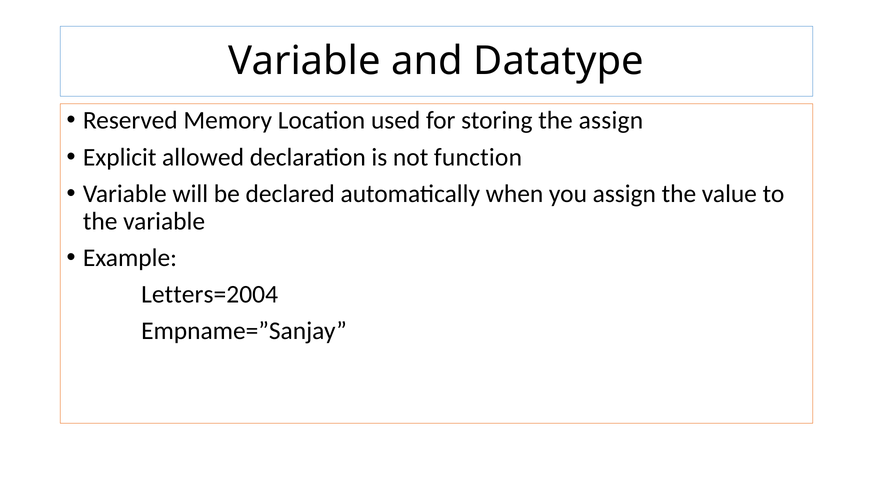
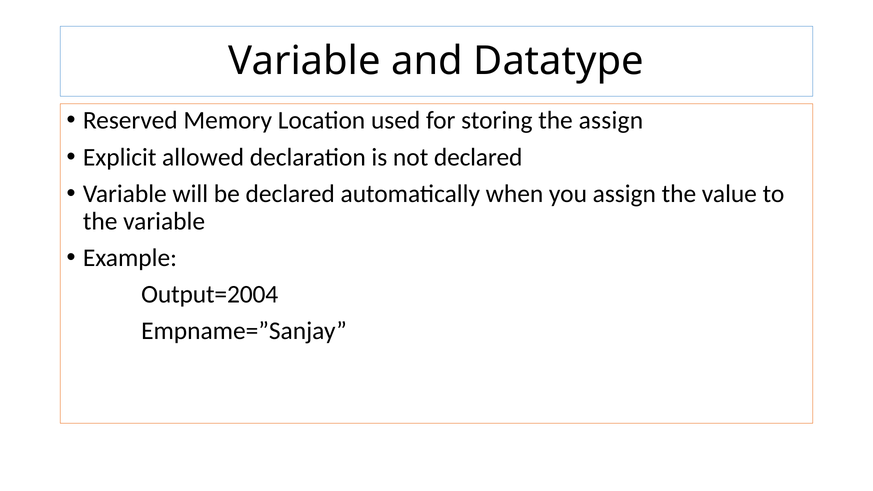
not function: function -> declared (478, 157)
Letters=2004: Letters=2004 -> Output=2004 (210, 294)
